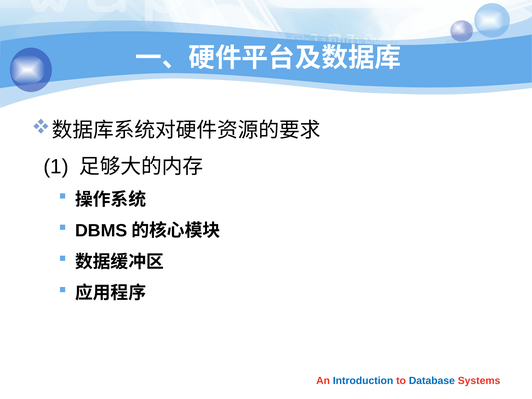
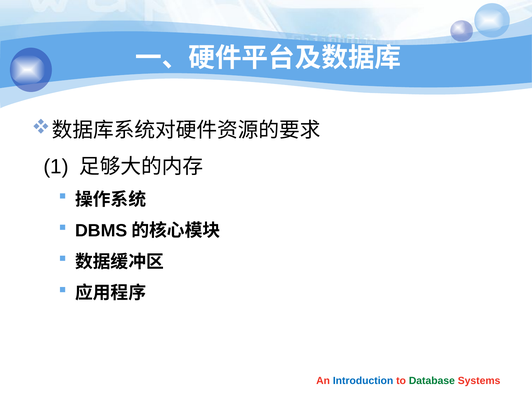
Database colour: blue -> green (432, 381)
